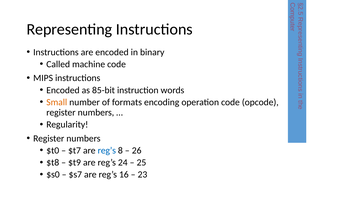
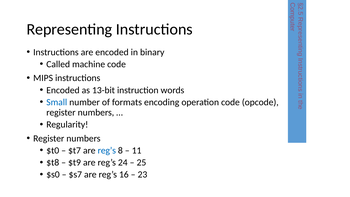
85-bit: 85-bit -> 13-bit (104, 90)
Small colour: orange -> blue (57, 102)
26: 26 -> 11 (137, 150)
